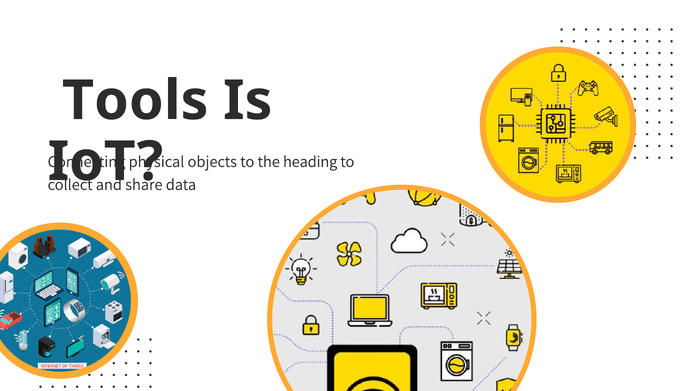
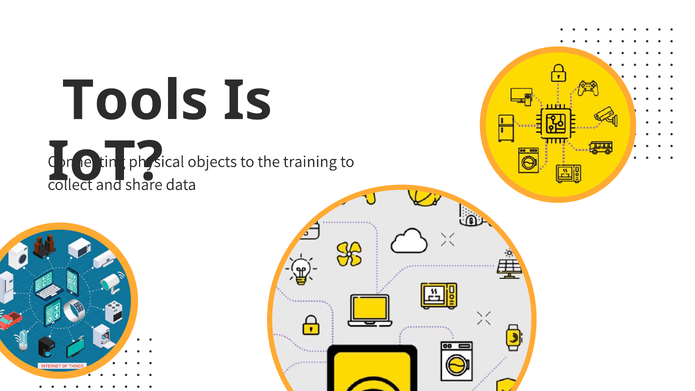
heading: heading -> training (310, 162)
